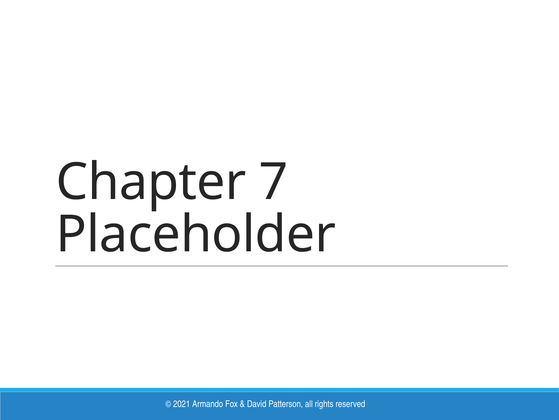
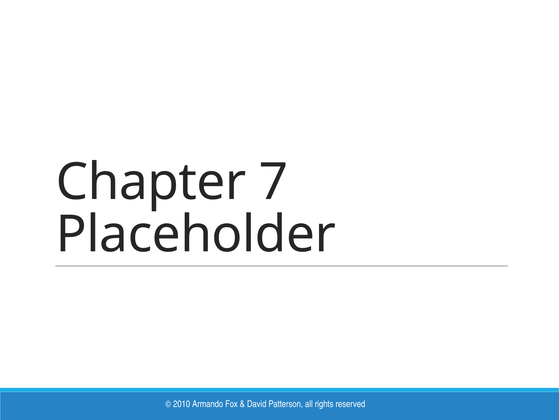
2021: 2021 -> 2010 (182, 403)
